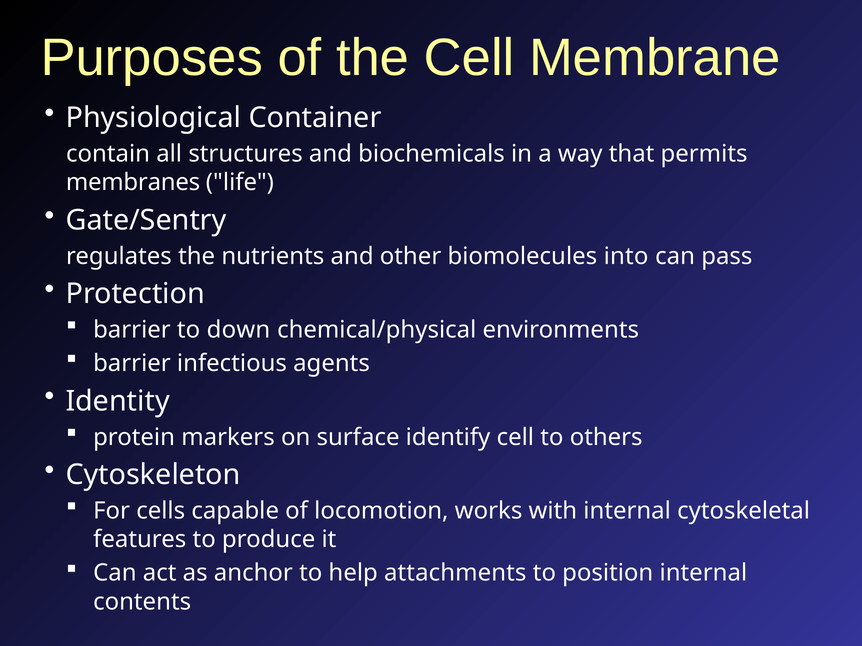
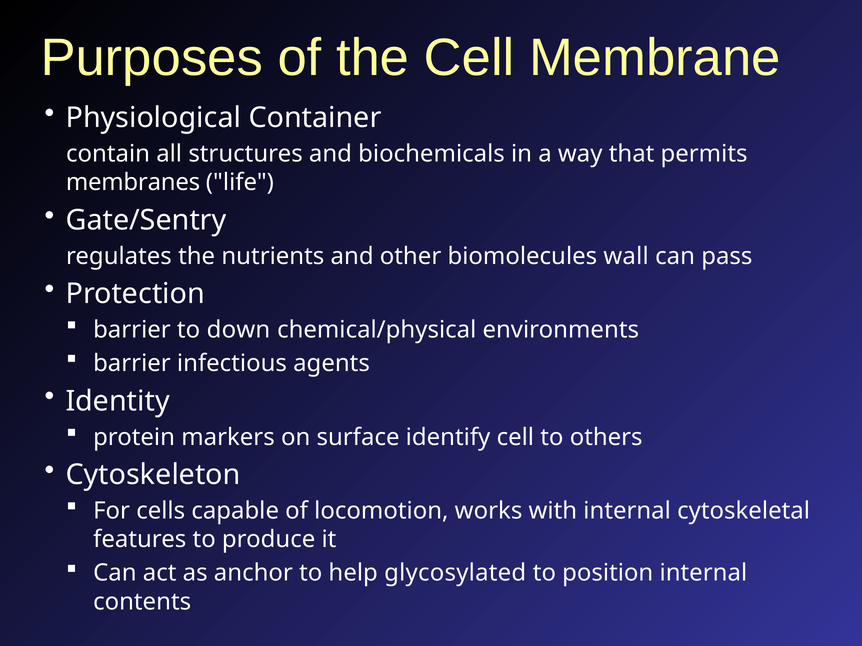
into: into -> wall (626, 256)
attachments: attachments -> glycosylated (455, 574)
